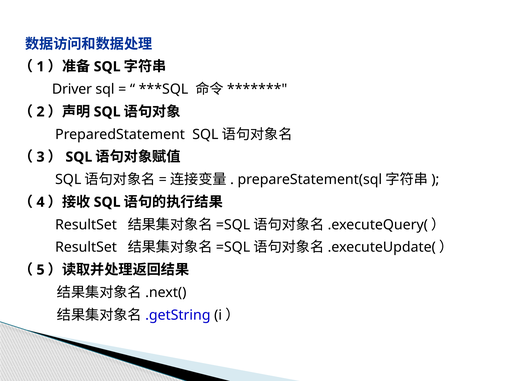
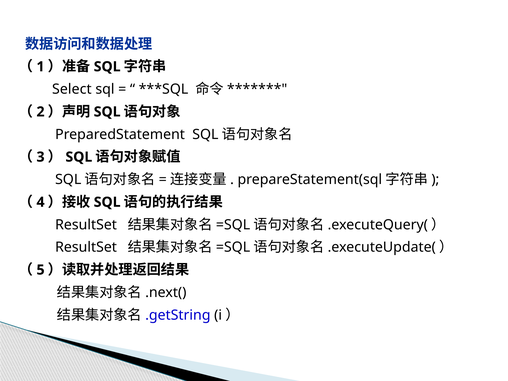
Driver: Driver -> Select (72, 89)
